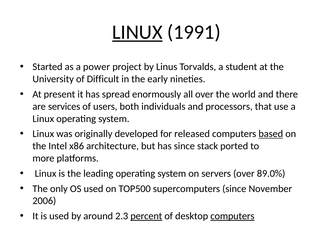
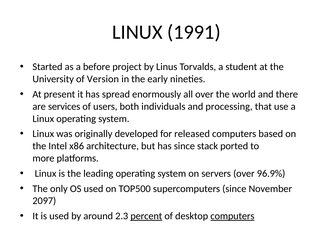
LINUX underline: present -> none (137, 32)
power: power -> before (97, 67)
Difficult: Difficult -> Version (103, 79)
processors: processors -> processing (229, 106)
based underline: present -> none (271, 134)
89.0%: 89.0% -> 96.9% (271, 173)
2006: 2006 -> 2097 (44, 201)
